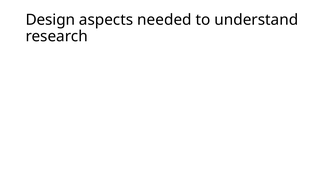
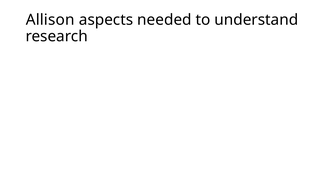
Design: Design -> Allison (50, 20)
